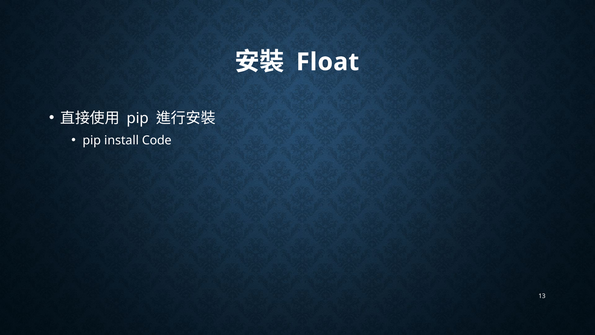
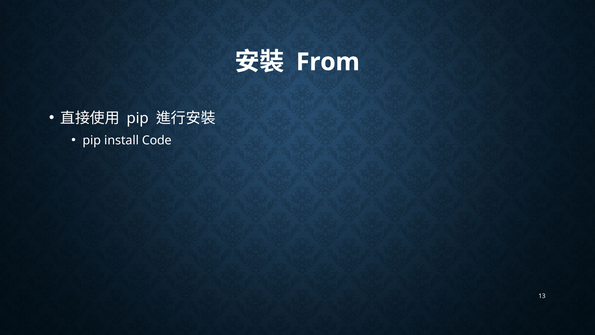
Float: Float -> From (328, 62)
